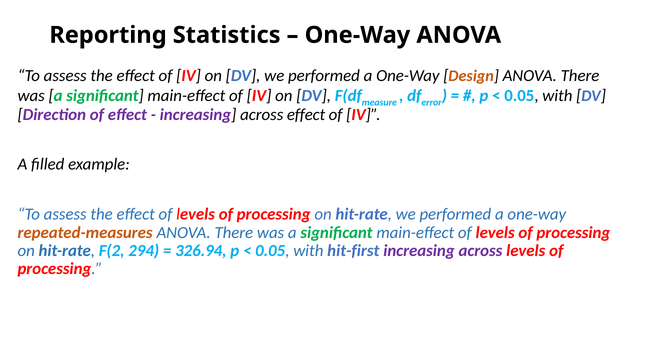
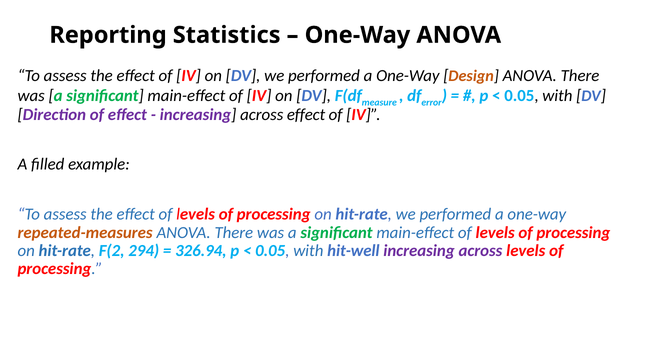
hit-first: hit-first -> hit-well (353, 251)
